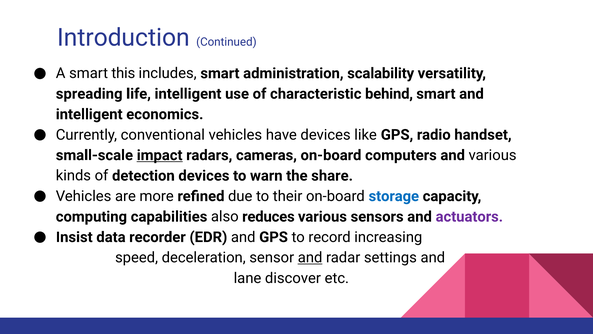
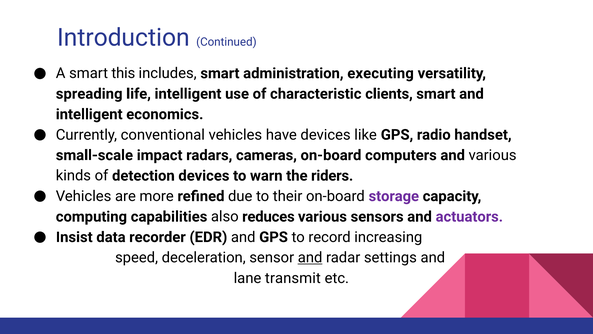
scalability: scalability -> executing (381, 73)
behind: behind -> clients (389, 94)
impact underline: present -> none (160, 155)
share: share -> riders (332, 176)
storage colour: blue -> purple (394, 196)
discover: discover -> transmit (293, 278)
